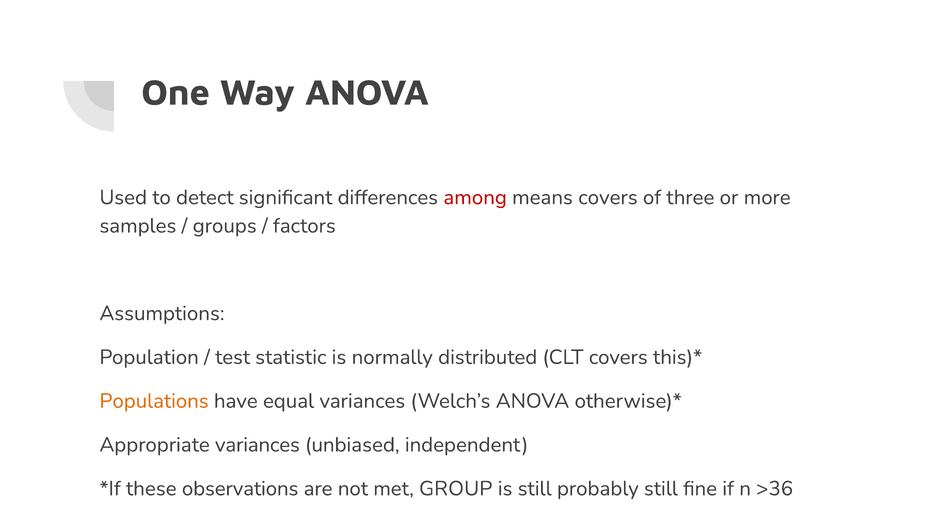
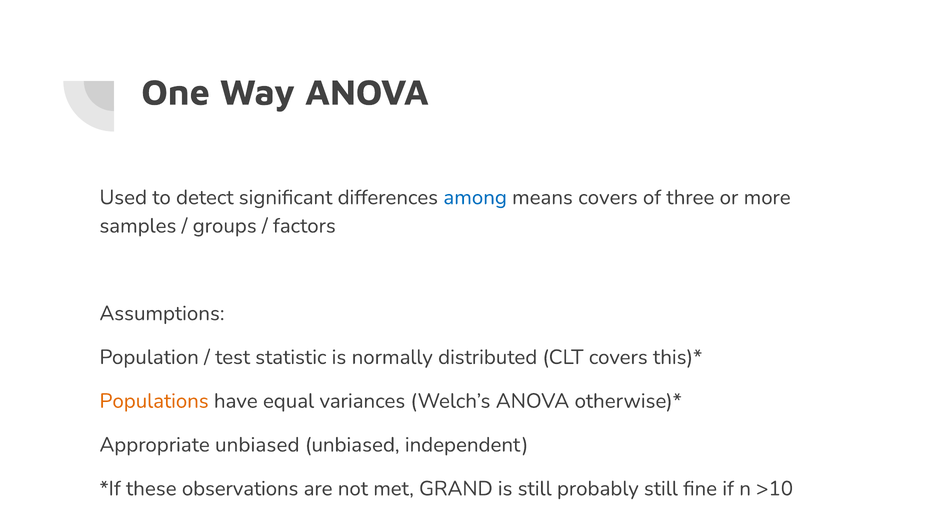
among colour: red -> blue (475, 197)
Appropriate variances: variances -> unbiased (257, 445)
GROUP: GROUP -> GRAND (456, 488)
>36: >36 -> >10 (775, 488)
